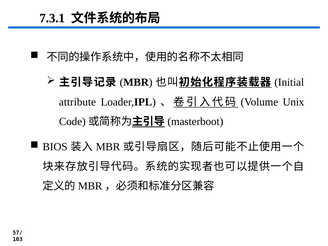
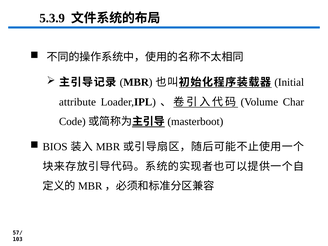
7.3.1: 7.3.1 -> 5.3.9 (52, 18)
Unix: Unix -> Char (293, 102)
